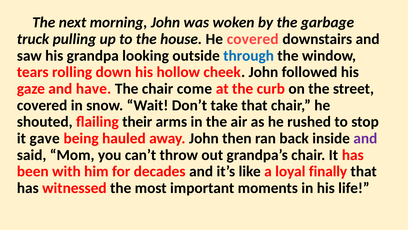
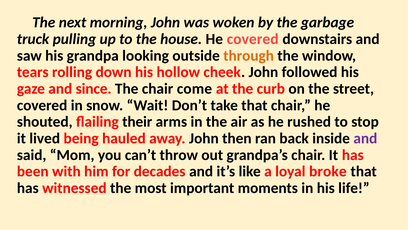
through colour: blue -> orange (249, 55)
have: have -> since (94, 89)
gave: gave -> lived (45, 138)
finally: finally -> broke (328, 171)
